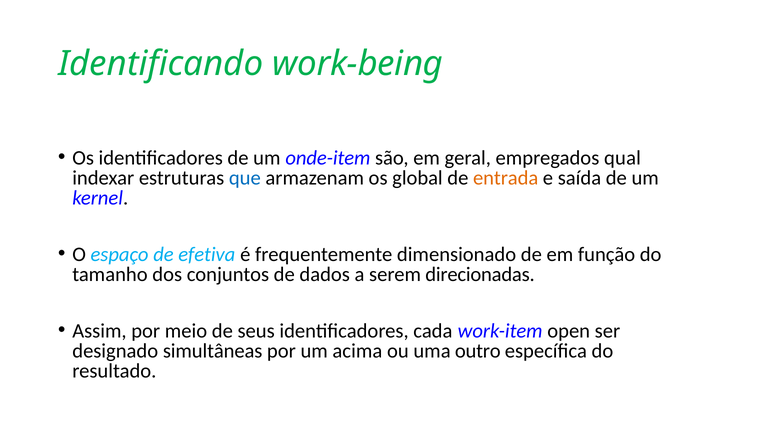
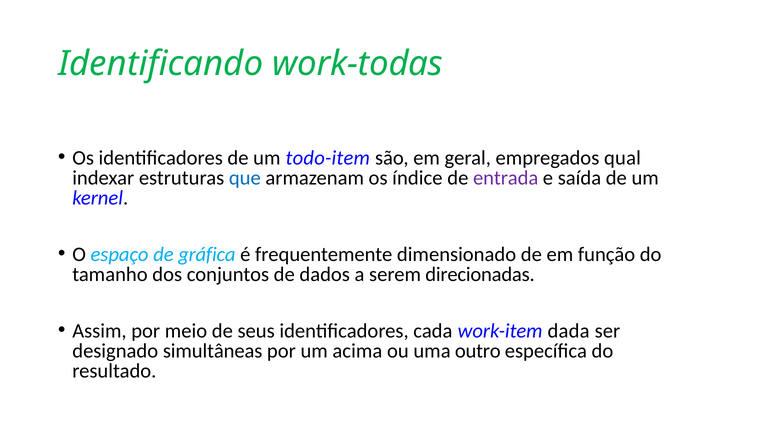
work-being: work-being -> work-todas (358, 64)
onde-item: onde-item -> todo-item (328, 158)
global: global -> índice (417, 178)
entrada colour: orange -> purple (506, 178)
efetiva: efetiva -> gráfica (207, 254)
open: open -> dada (569, 331)
